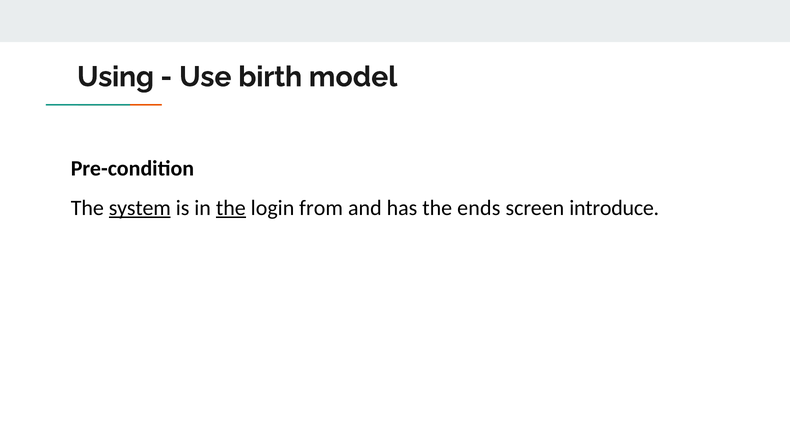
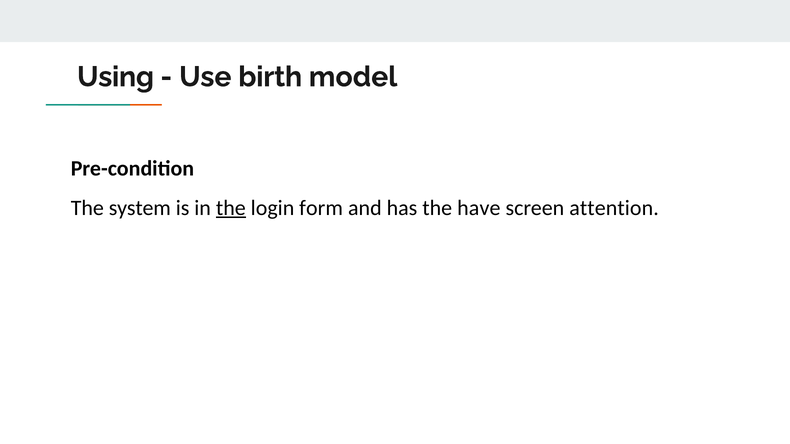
system underline: present -> none (140, 208)
from: from -> form (321, 208)
ends: ends -> have (479, 208)
introduce: introduce -> attention (614, 208)
